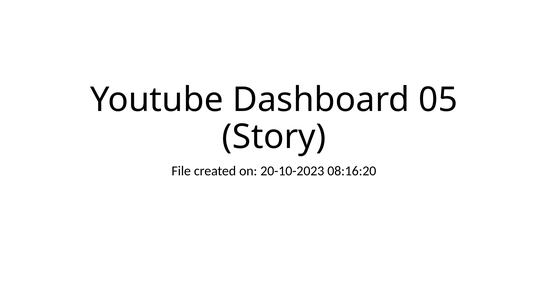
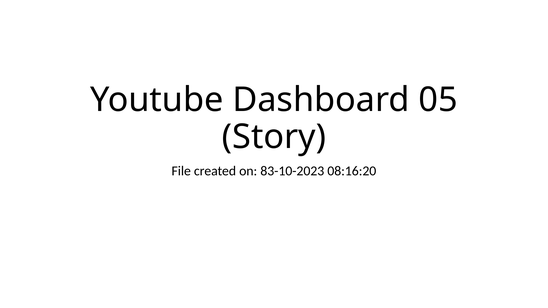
20-10-2023: 20-10-2023 -> 83-10-2023 (292, 171)
